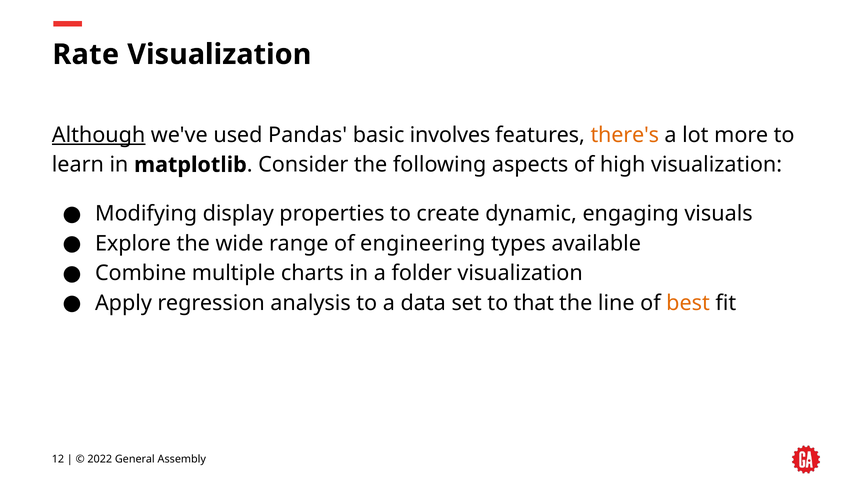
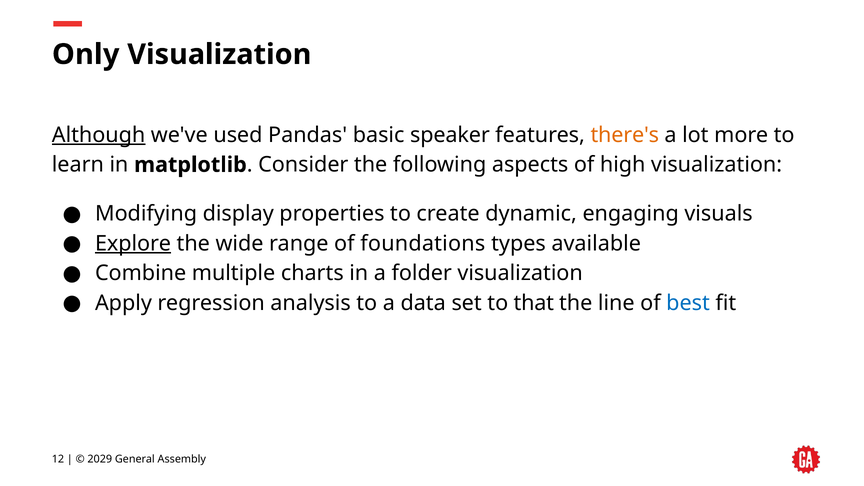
Rate: Rate -> Only (86, 54)
involves: involves -> speaker (450, 135)
Explore underline: none -> present (133, 244)
engineering: engineering -> foundations (423, 244)
best colour: orange -> blue (688, 303)
2022: 2022 -> 2029 (100, 459)
